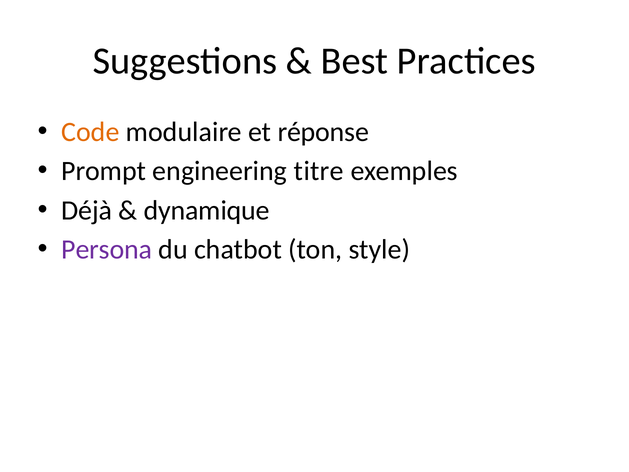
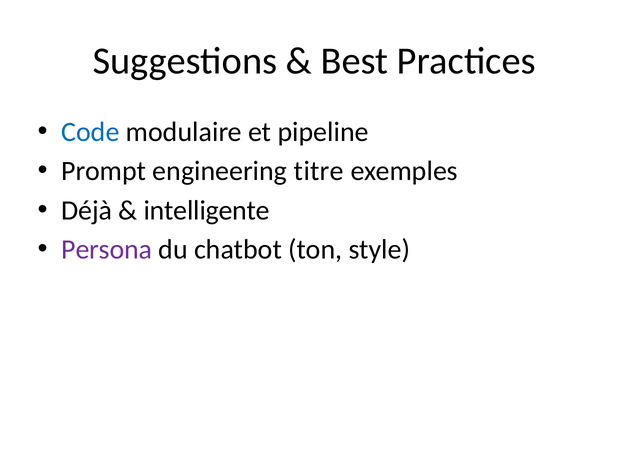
Code colour: orange -> blue (90, 132)
réponse: réponse -> pipeline (323, 132)
dynamique: dynamique -> intelligente (207, 210)
